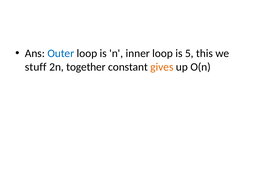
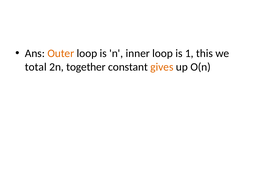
Outer colour: blue -> orange (61, 53)
5: 5 -> 1 (189, 53)
stuff: stuff -> total (36, 67)
